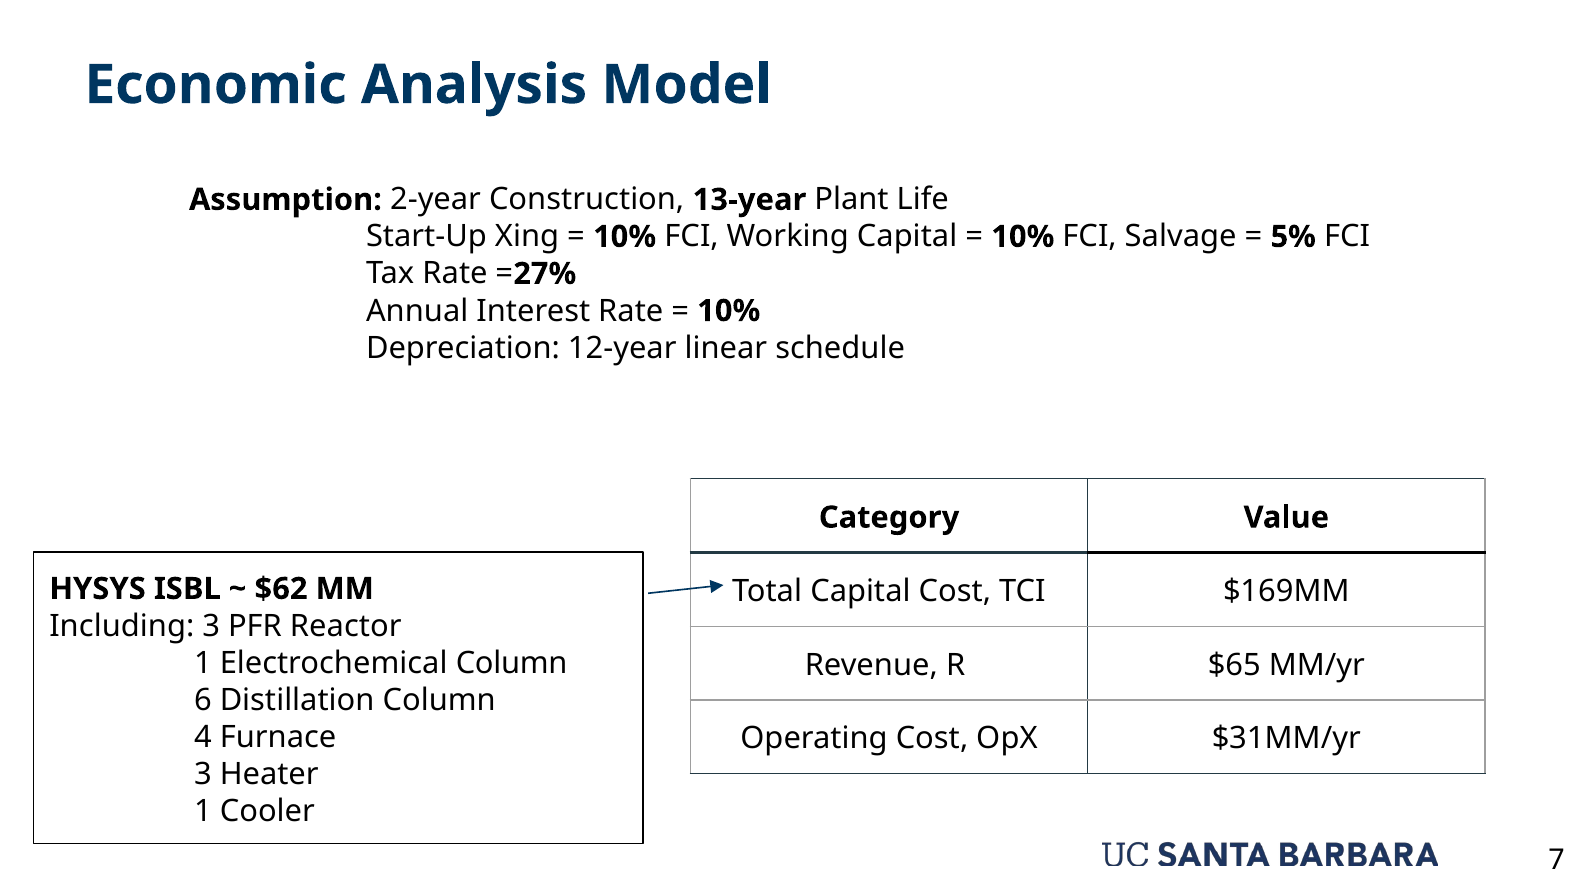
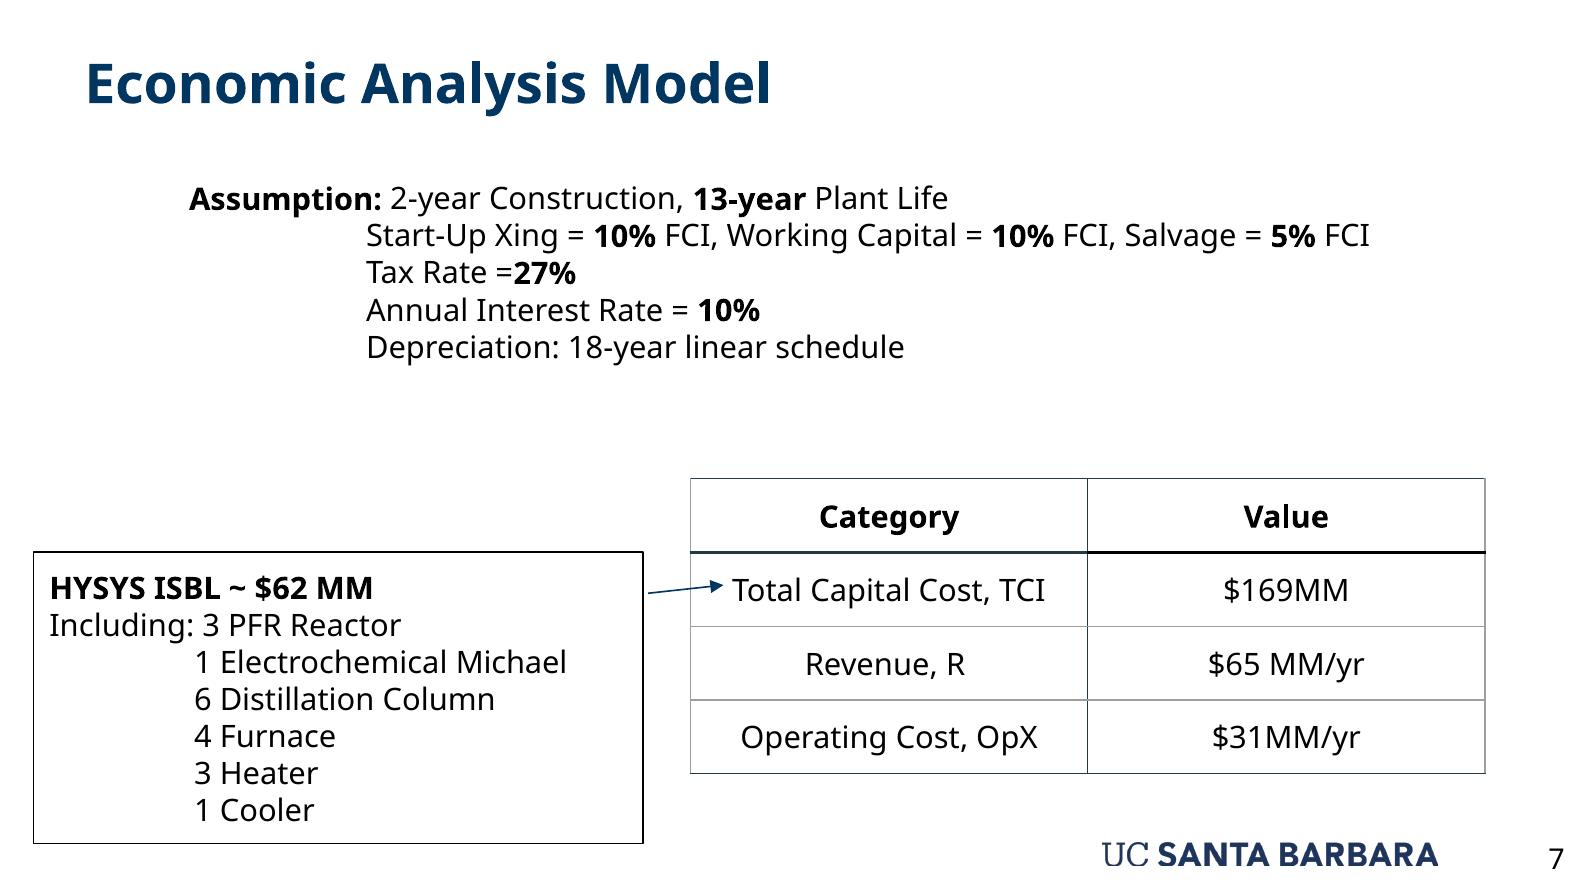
12-year: 12-year -> 18-year (622, 348)
Electrochemical Column: Column -> Michael (512, 663)
